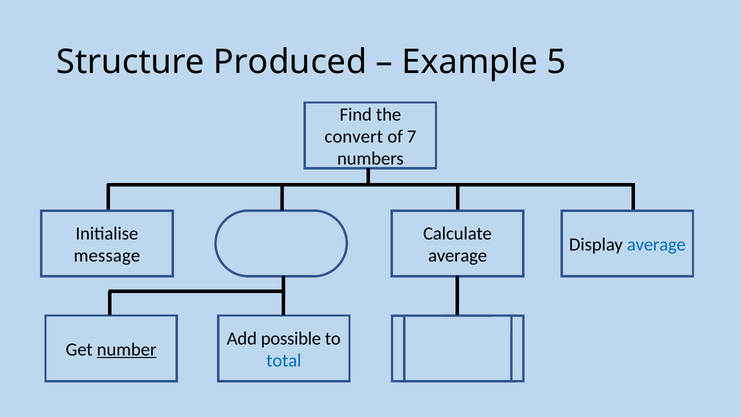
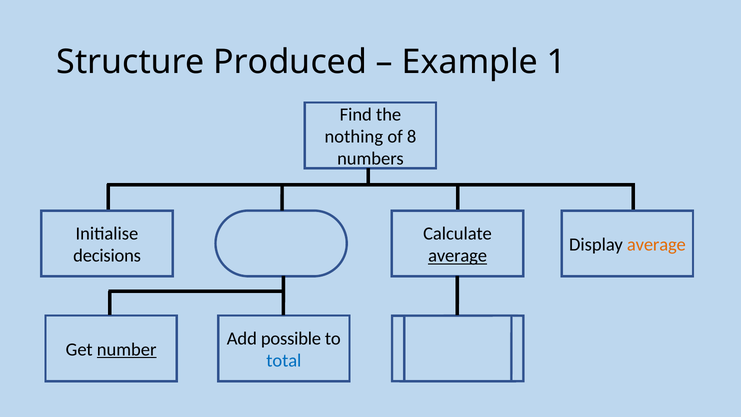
5: 5 -> 1 (557, 62)
convert: convert -> nothing (354, 137)
7: 7 -> 8 (412, 137)
average colour: blue -> orange (656, 245)
message: message -> decisions (107, 256)
average underline: none -> present (458, 256)
